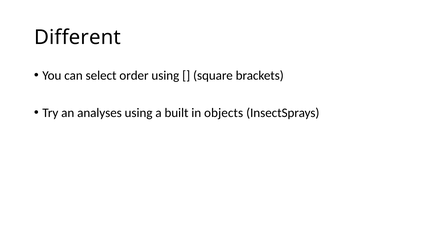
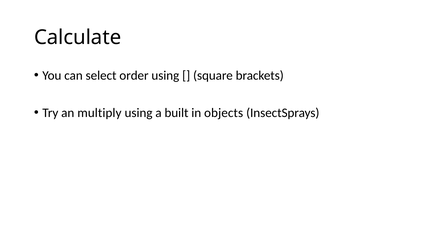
Different: Different -> Calculate (78, 37)
analyses: analyses -> multiply (99, 113)
